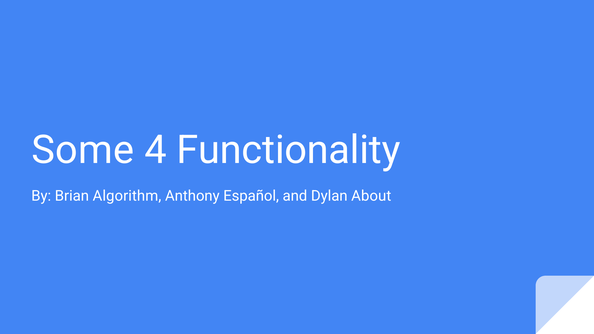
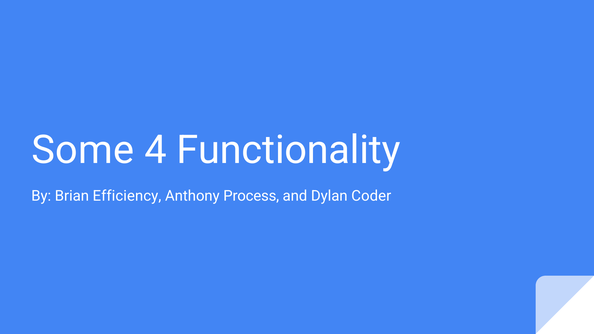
Algorithm: Algorithm -> Efficiency (127, 196)
Español: Español -> Process (251, 196)
About: About -> Coder (371, 196)
